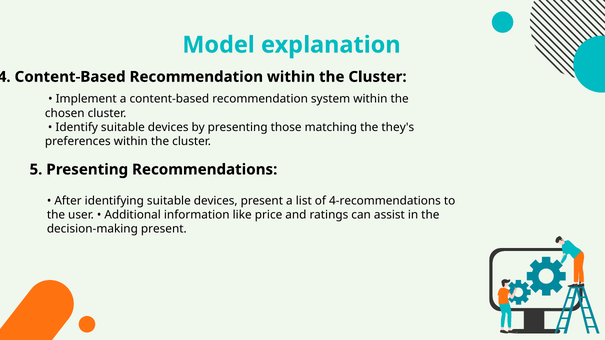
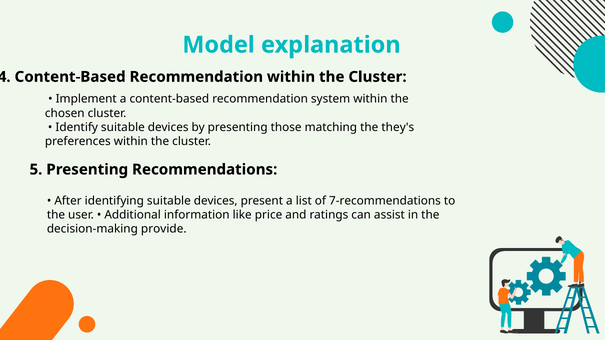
4-recommendations: 4-recommendations -> 7-recommendations (385, 201)
decision-making present: present -> provide (164, 229)
